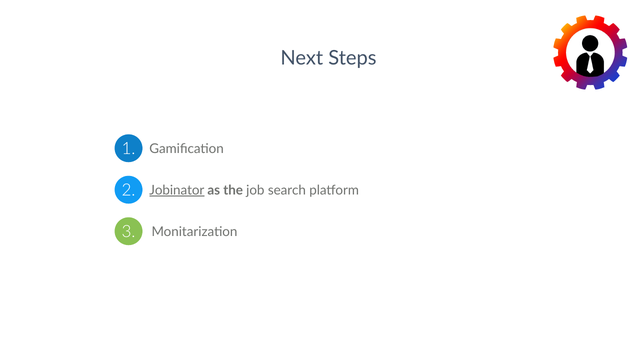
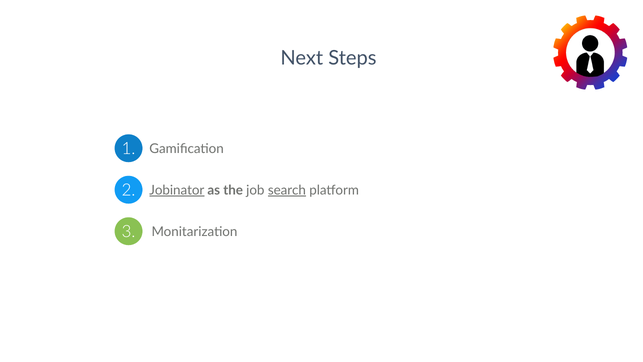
search underline: none -> present (287, 190)
